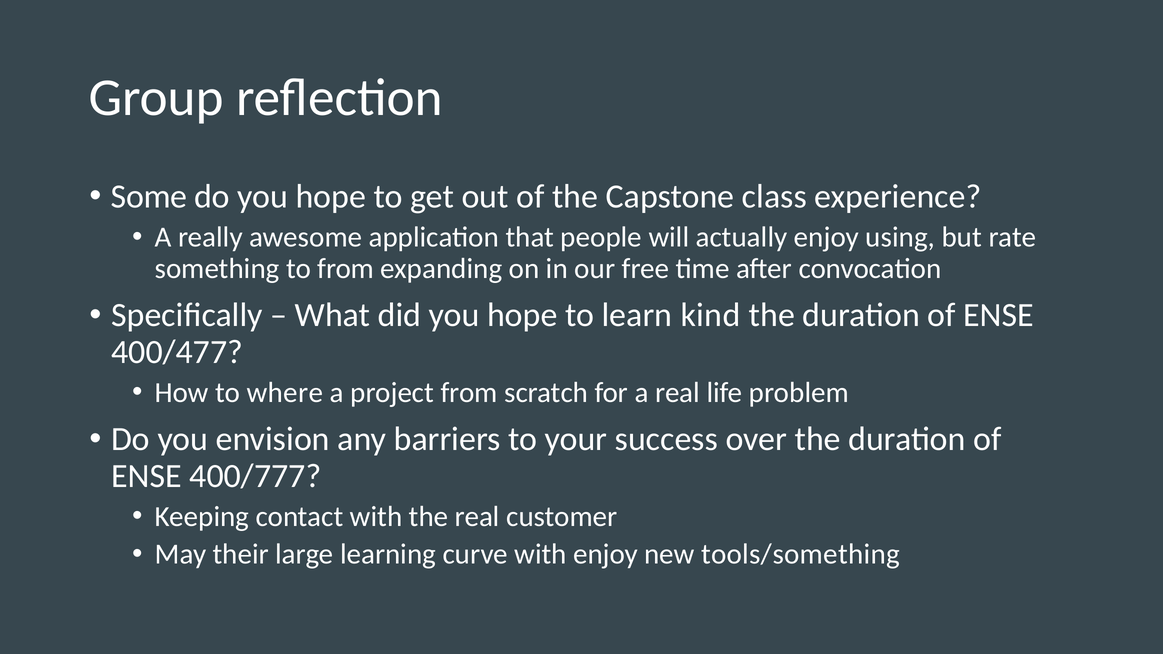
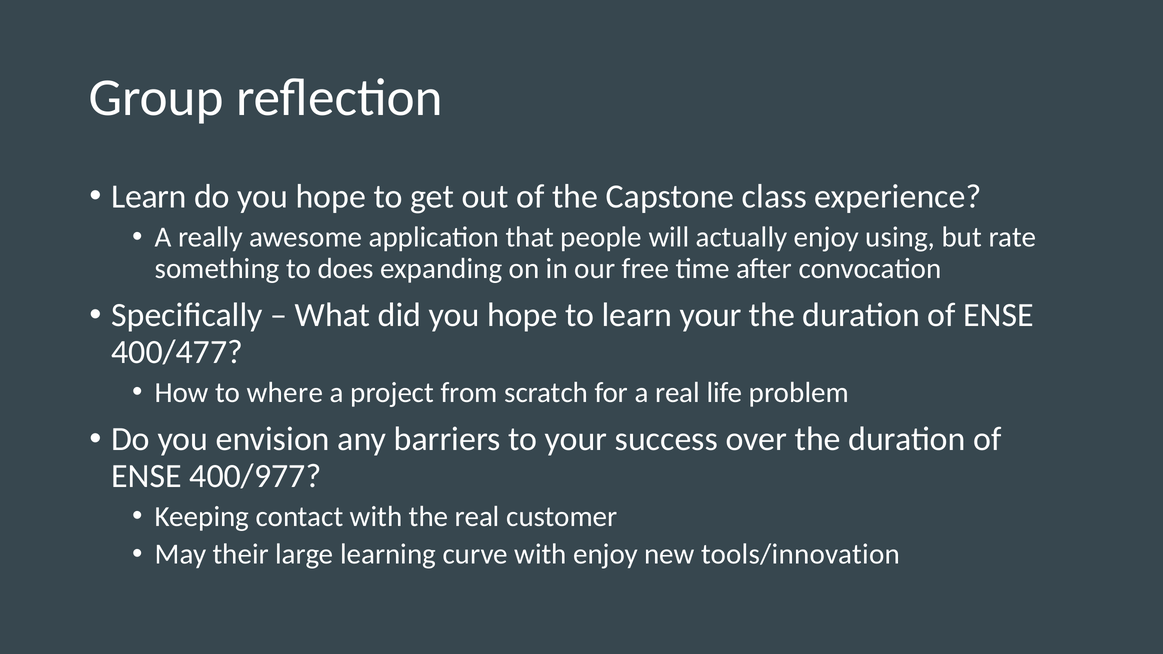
Some: Some -> Learn (149, 197)
to from: from -> does (346, 269)
learn kind: kind -> your (711, 315)
400/777: 400/777 -> 400/977 (255, 476)
tools/something: tools/something -> tools/innovation (801, 554)
